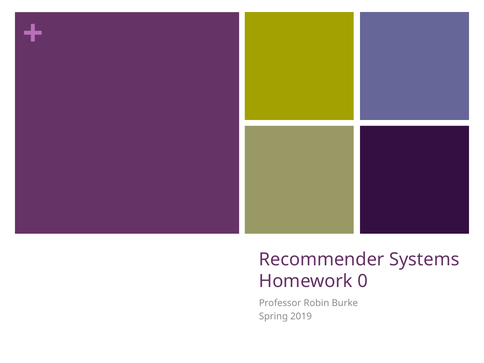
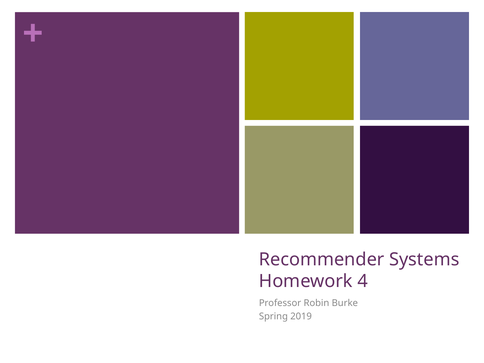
0: 0 -> 4 (363, 281)
